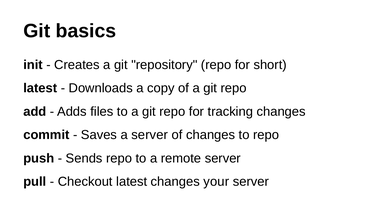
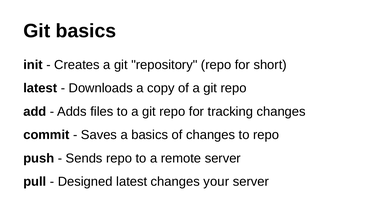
a server: server -> basics (150, 135)
Checkout: Checkout -> Designed (85, 181)
